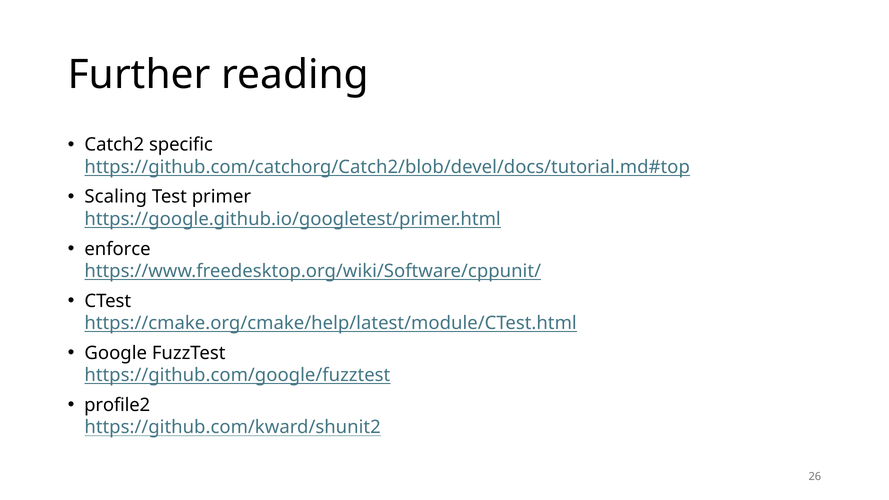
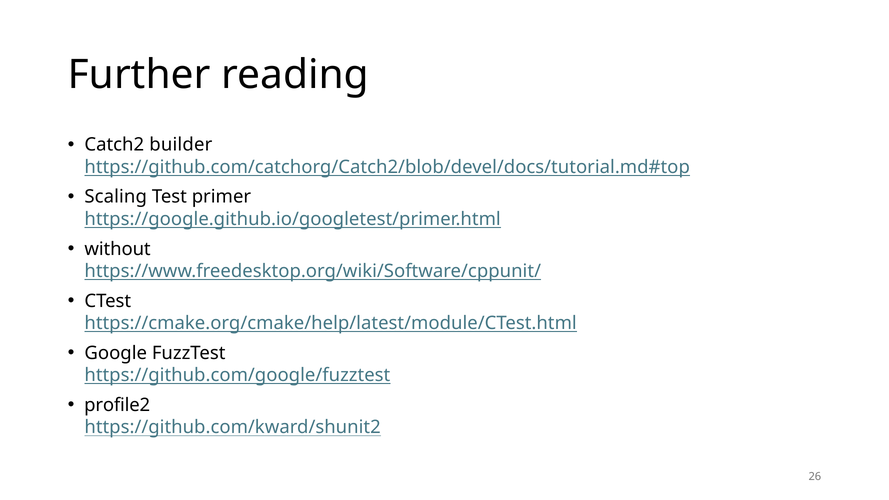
specific: specific -> builder (181, 145)
enforce: enforce -> without (118, 249)
